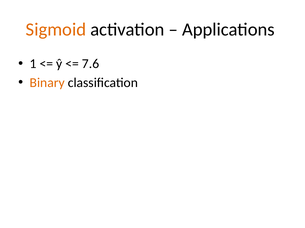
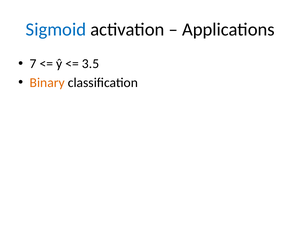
Sigmoid colour: orange -> blue (56, 30)
1: 1 -> 7 (33, 64)
7.6: 7.6 -> 3.5 (91, 64)
